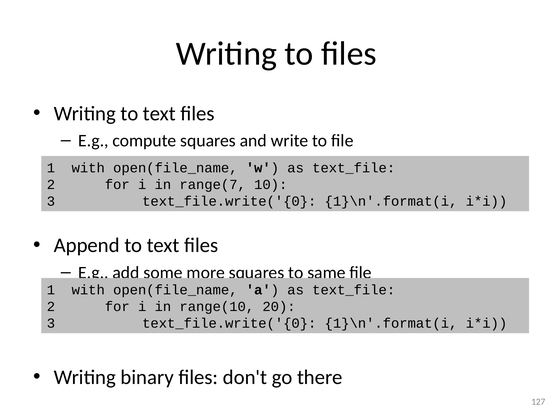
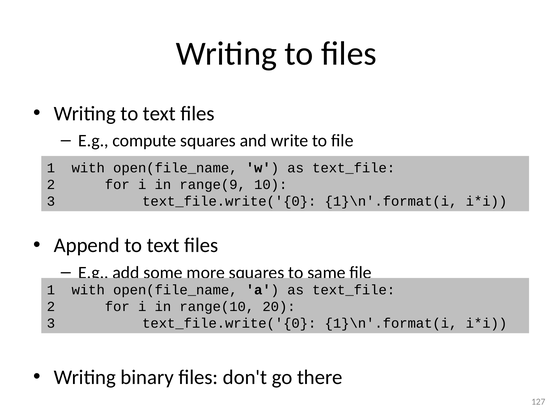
range(7: range(7 -> range(9 (213, 184)
